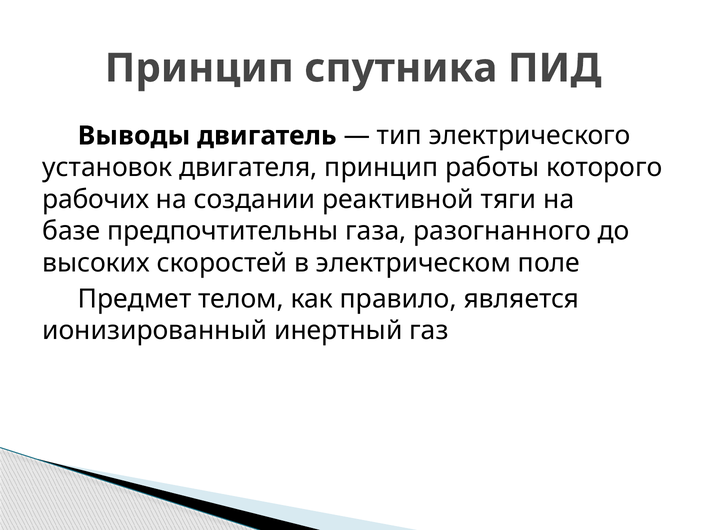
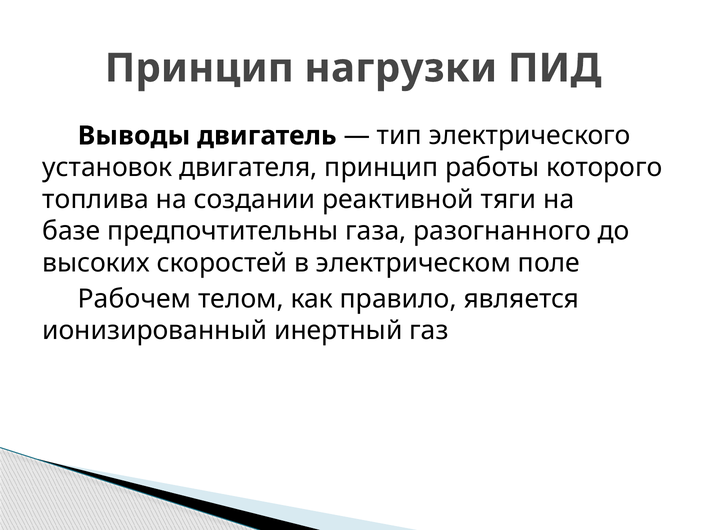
спутника: спутника -> нагрузки (401, 68)
рабочих: рабочих -> топлива (96, 199)
Предмет: Предмет -> Рабочем (135, 299)
